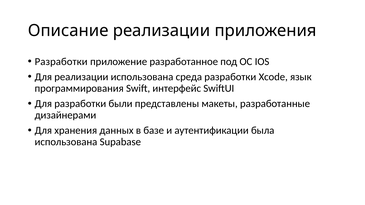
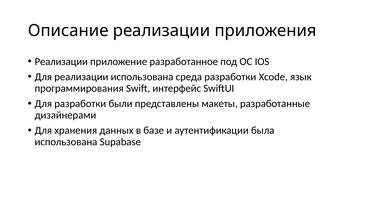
Разработки: Разработки -> Реализации (61, 62)
